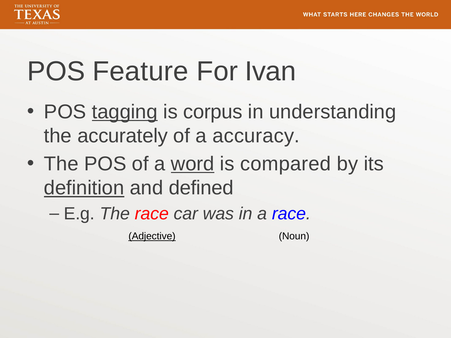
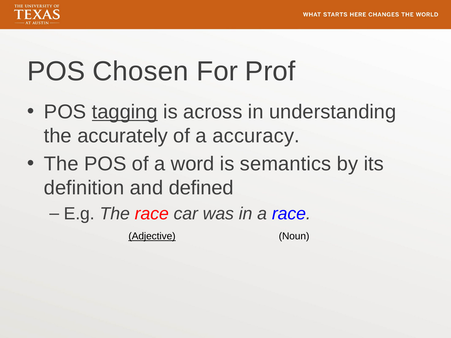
Feature: Feature -> Chosen (140, 71)
Ivan: Ivan -> Prof (270, 71)
corpus: corpus -> across (213, 112)
word underline: present -> none (193, 164)
compared: compared -> semantics (286, 164)
definition underline: present -> none (84, 188)
